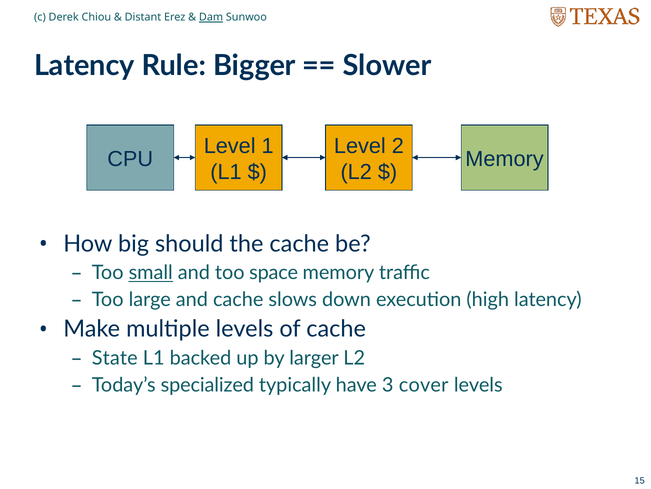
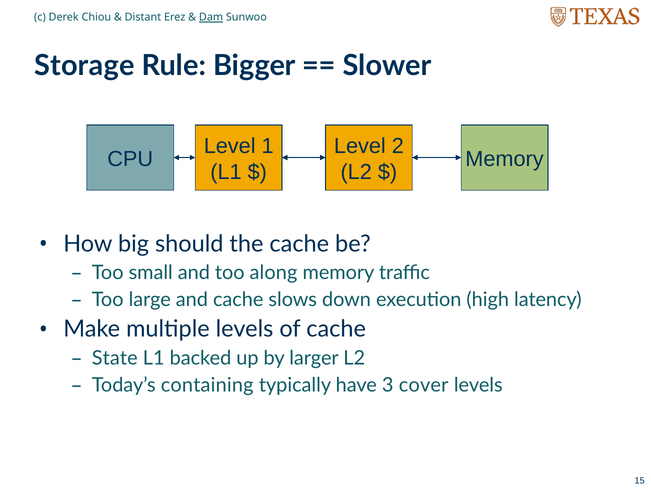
Latency: Latency -> Storage (84, 65)
small underline: present -> none (151, 272)
space: space -> along (273, 272)
specialized: specialized -> containing (207, 384)
